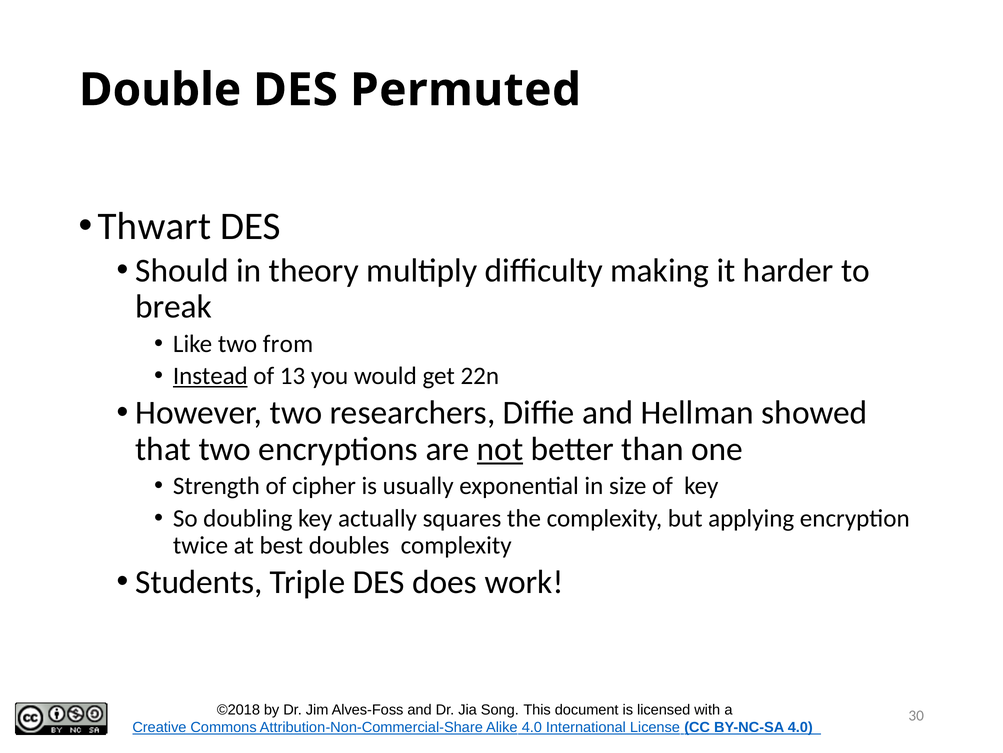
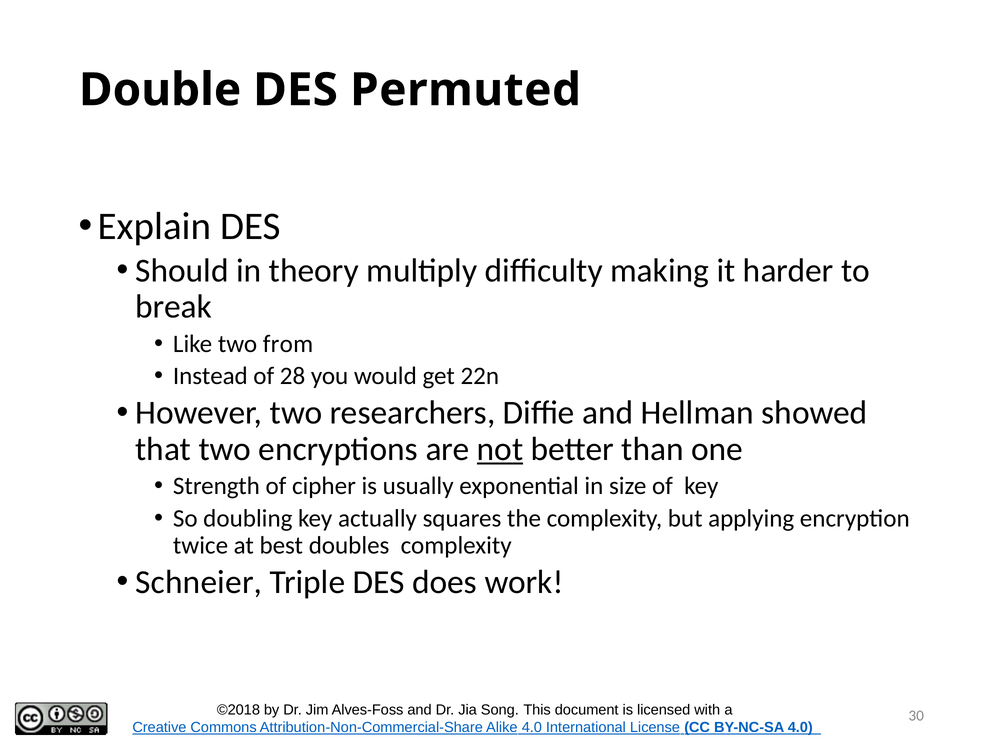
Thwart: Thwart -> Explain (155, 226)
Instead underline: present -> none (210, 376)
13: 13 -> 28 (293, 376)
Students: Students -> Schneier (199, 582)
